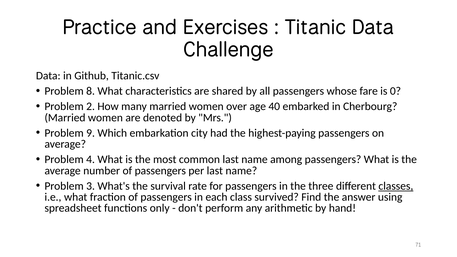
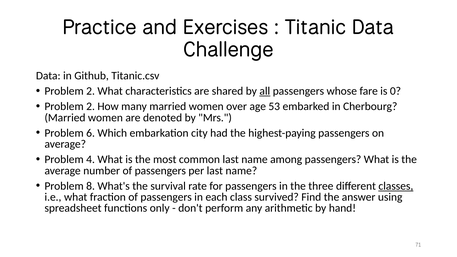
8: 8 -> 2 (91, 91)
all underline: none -> present (265, 91)
40: 40 -> 53 (274, 107)
9: 9 -> 6 (91, 133)
3: 3 -> 8 (91, 186)
